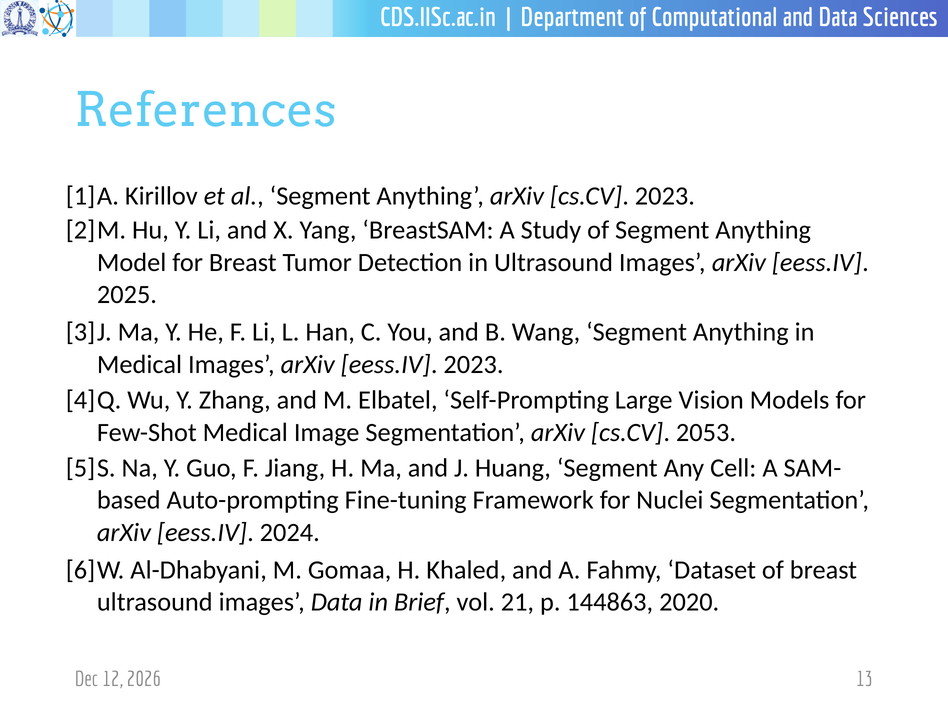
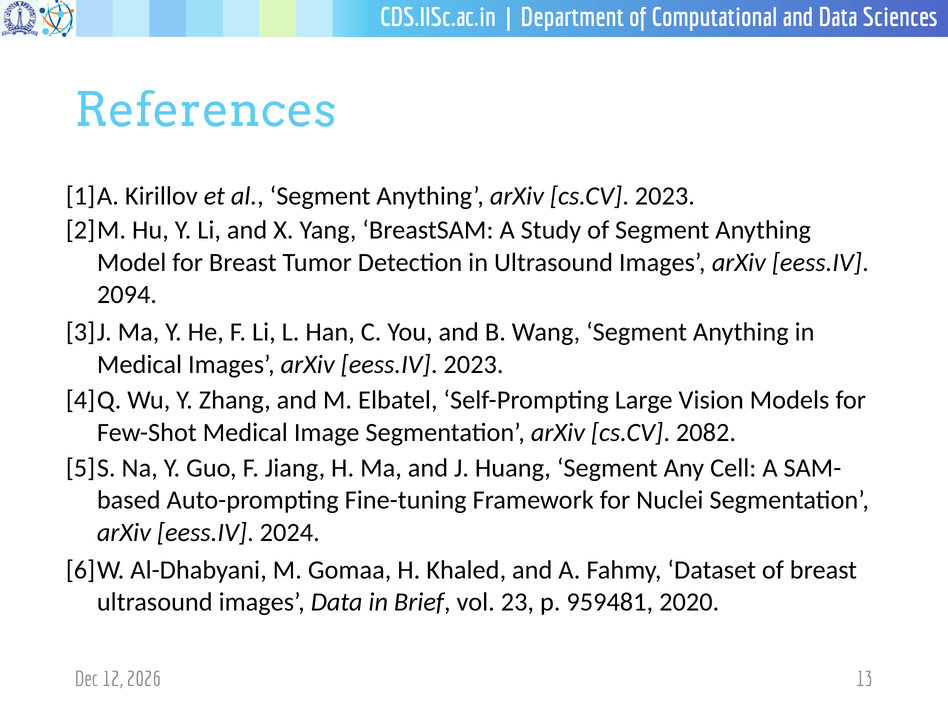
2025: 2025 -> 2094 (127, 295)
2053: 2053 -> 2082 (706, 432)
21: 21 -> 23 (517, 602)
144863: 144863 -> 959481 (610, 602)
